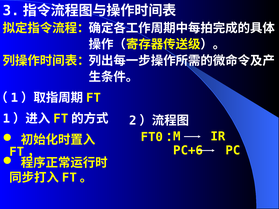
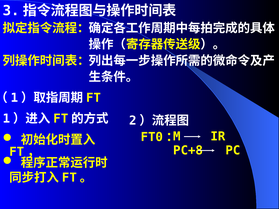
PC+6: PC+6 -> PC+8 (188, 151)
